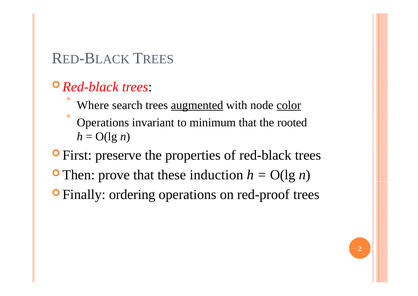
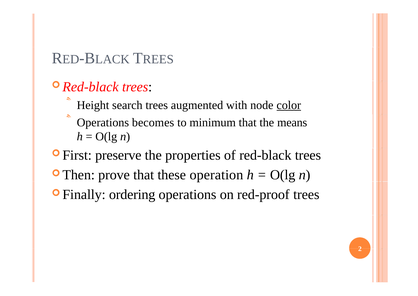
Where: Where -> Height (93, 105)
augmented underline: present -> none (197, 105)
invariant: invariant -> becomes (153, 122)
rooted: rooted -> means (292, 122)
induction: induction -> operation (216, 175)
